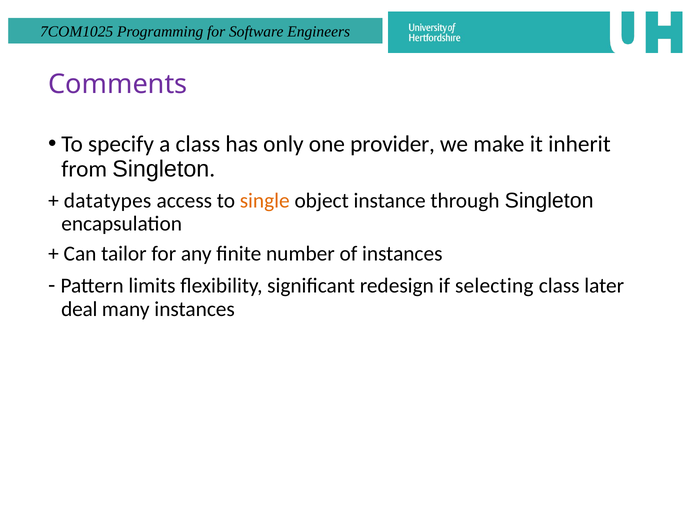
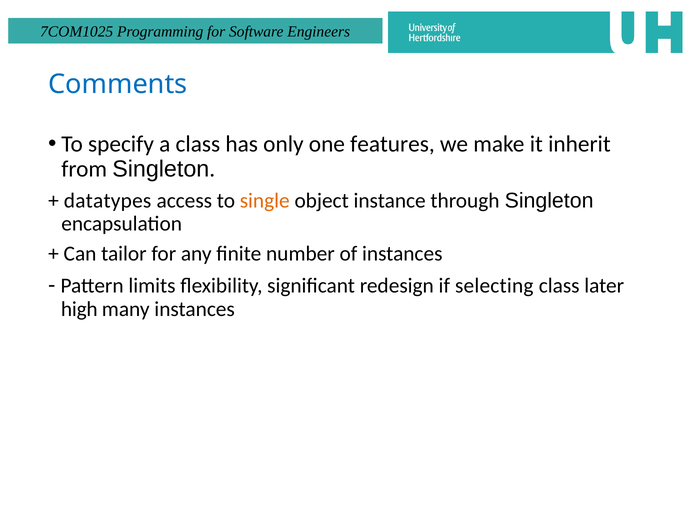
Comments colour: purple -> blue (118, 84)
provider: provider -> features (392, 144)
deal: deal -> high (79, 309)
